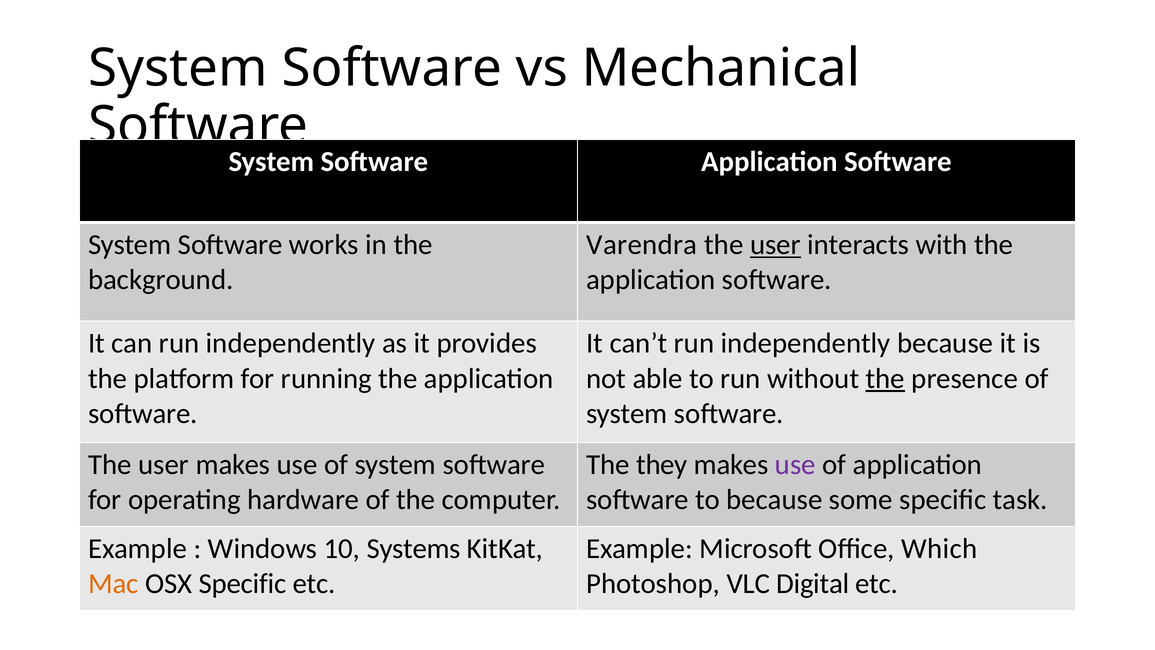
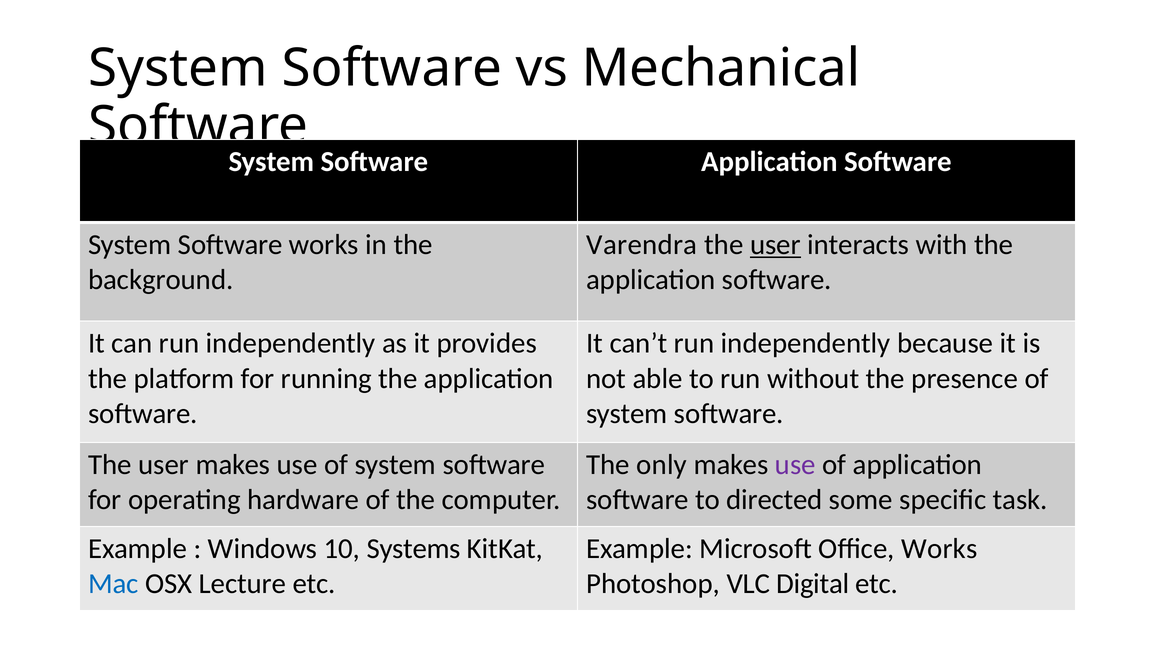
the underline: present -> none (885, 378)
they: they -> only (662, 464)
to because: because -> directed (774, 500)
Office Which: Which -> Works (939, 548)
Mac colour: orange -> blue (113, 584)
OSX Specific: Specific -> Lecture (242, 584)
